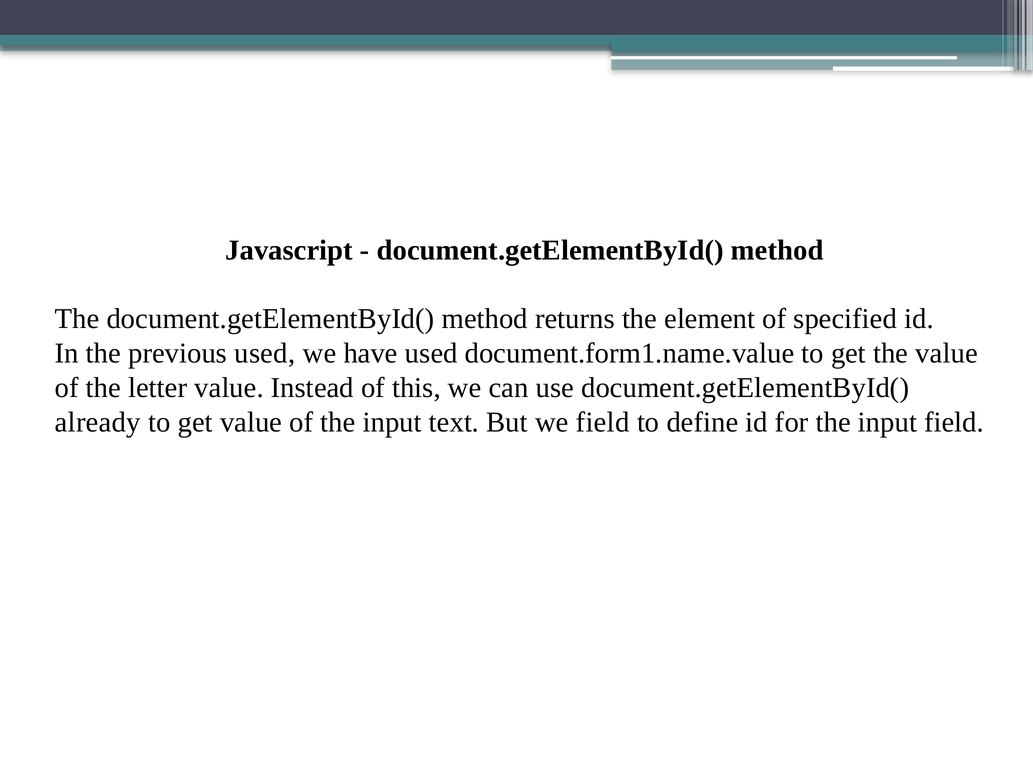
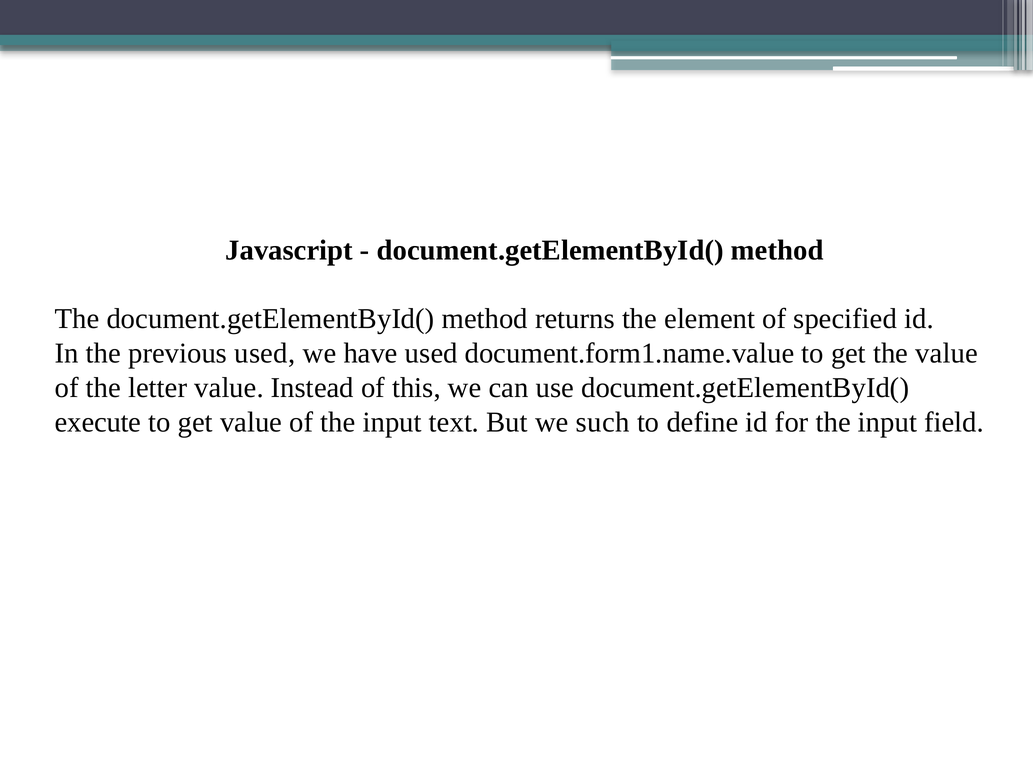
already: already -> execute (98, 422)
we field: field -> such (603, 422)
